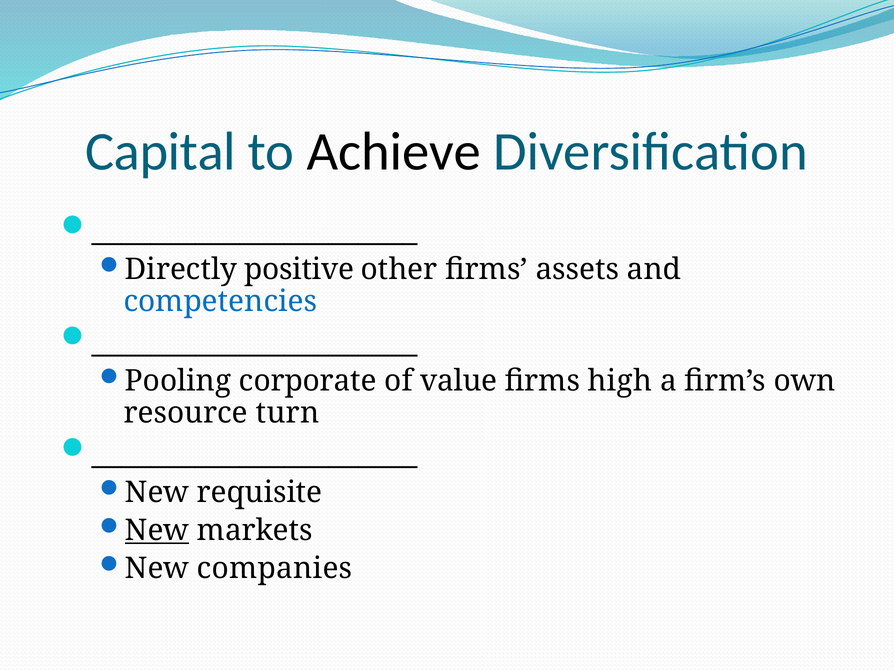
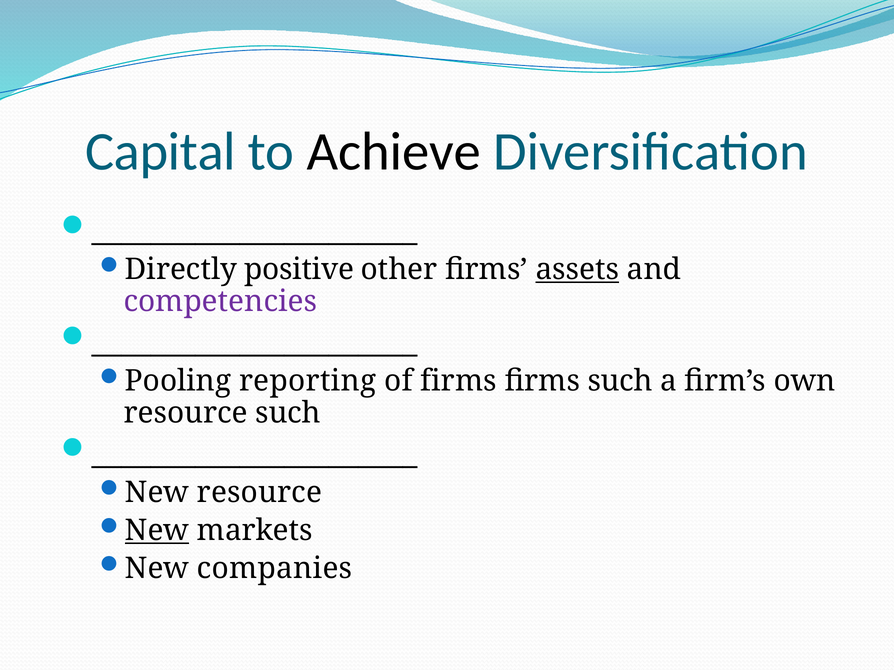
assets underline: none -> present (577, 270)
competencies colour: blue -> purple (220, 302)
corporate: corporate -> reporting (308, 381)
of value: value -> firms (459, 381)
firms high: high -> such (620, 381)
resource turn: turn -> such (288, 413)
New requisite: requisite -> resource (260, 493)
